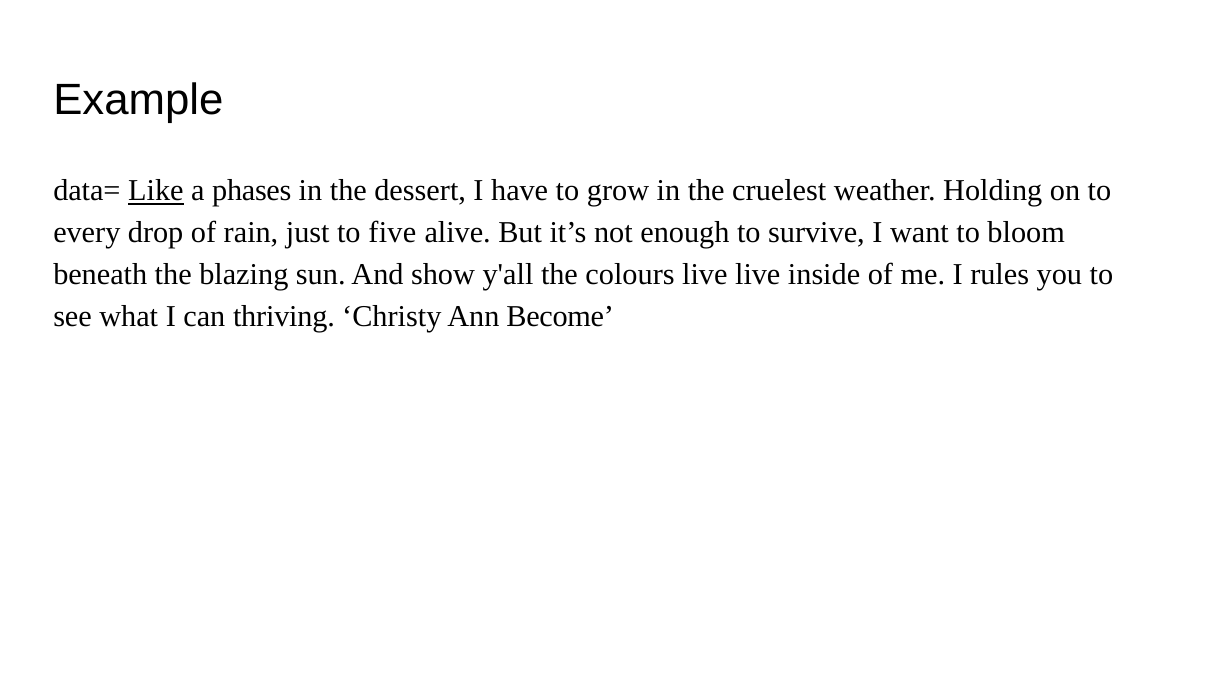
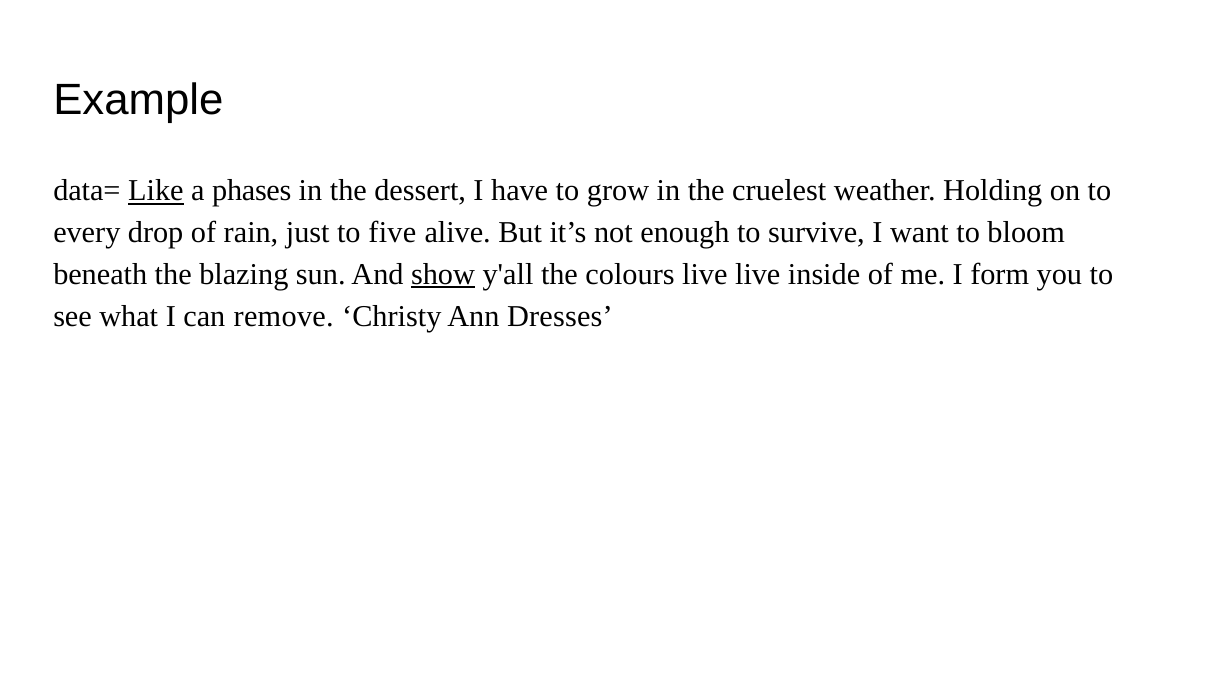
show underline: none -> present (443, 274)
rules: rules -> form (1000, 274)
thriving: thriving -> remove (284, 316)
Become: Become -> Dresses (560, 316)
